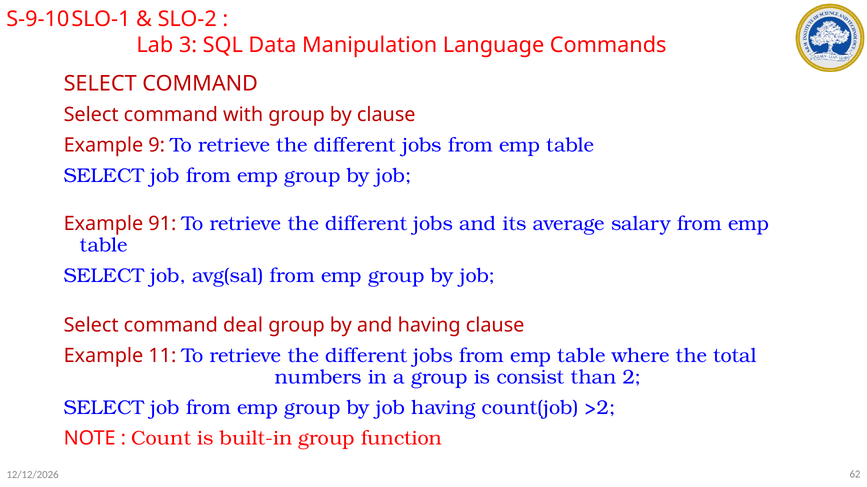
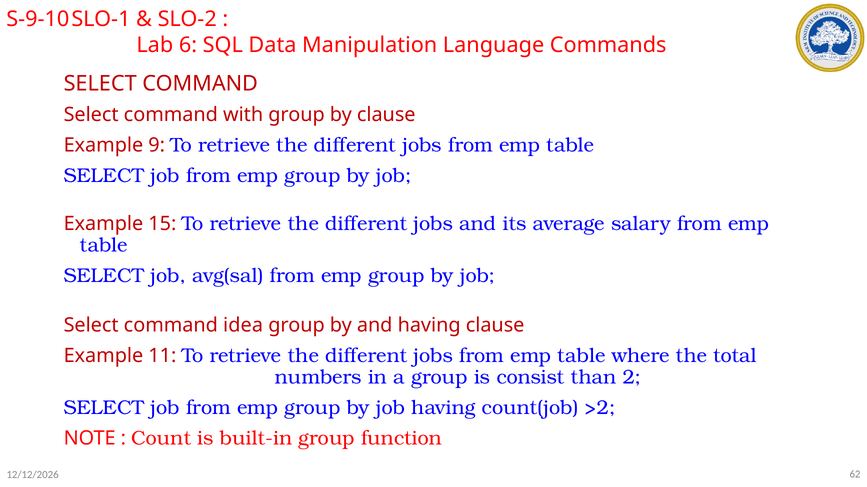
3: 3 -> 6 (188, 45)
91: 91 -> 15 (162, 224)
deal: deal -> idea (243, 326)
